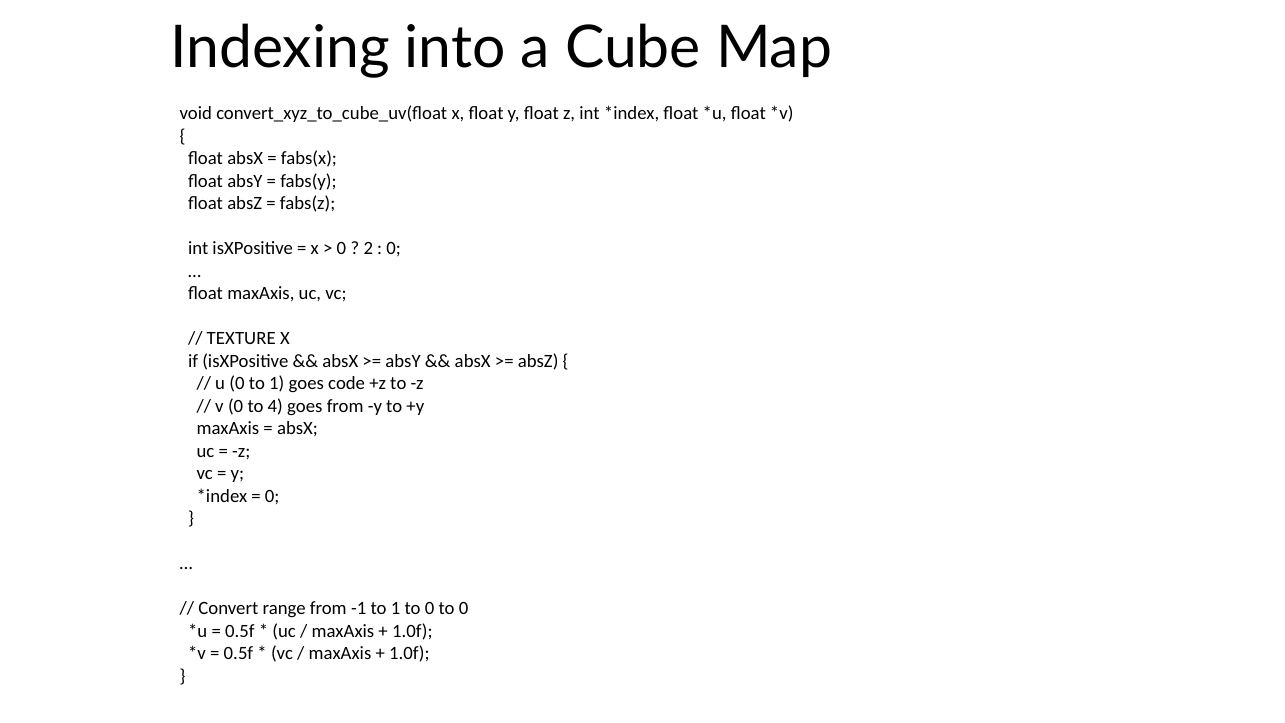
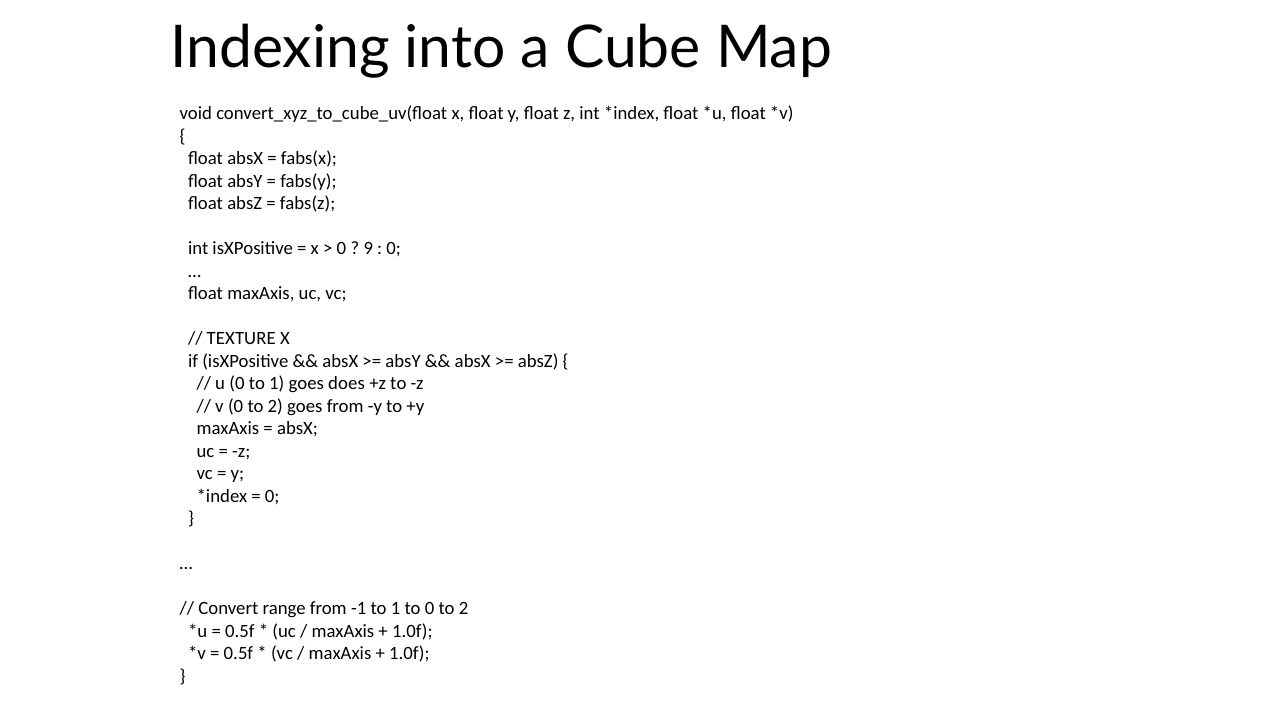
2: 2 -> 9 (368, 249)
code: code -> does (347, 384)
v 0 to 4: 4 -> 2 (275, 406)
to 0 to 0: 0 -> 2 (464, 609)
